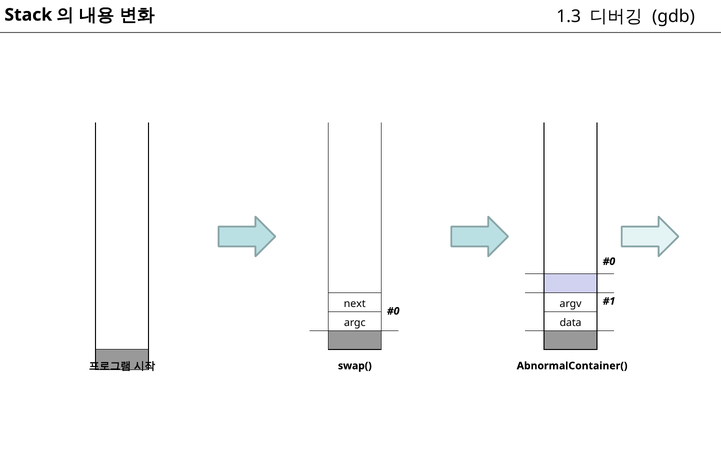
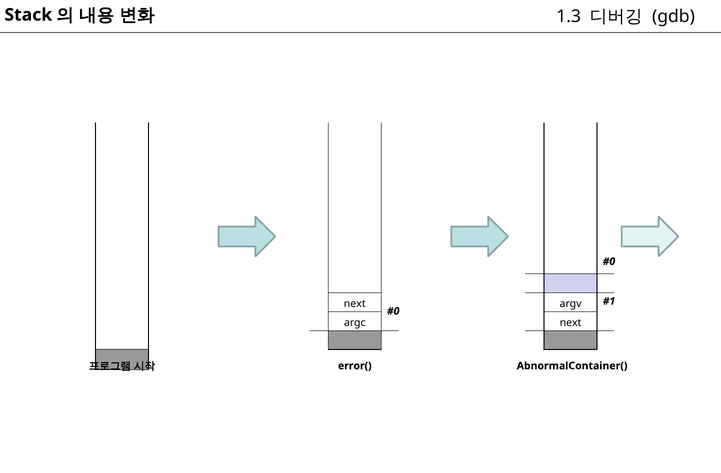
data: data -> next (571, 323)
swap(: swap( -> error( (355, 366)
